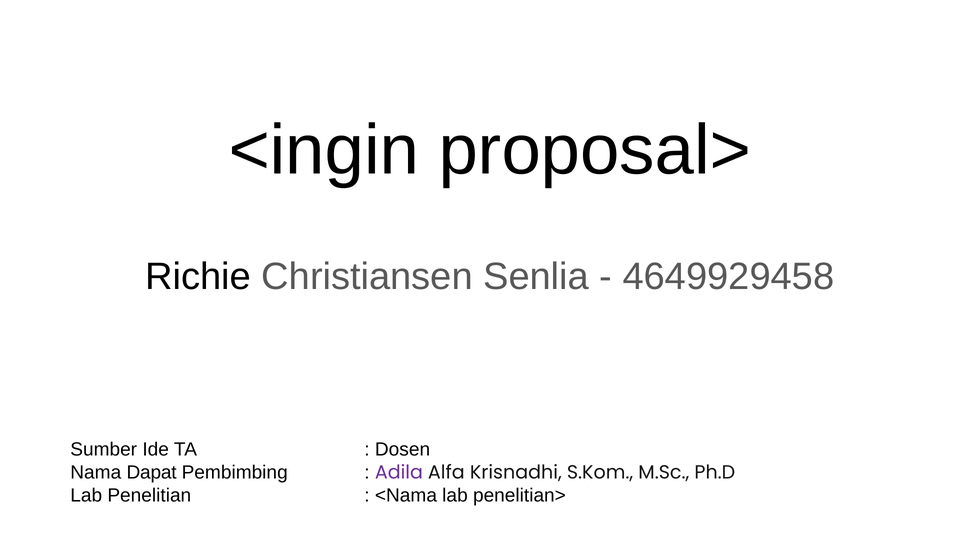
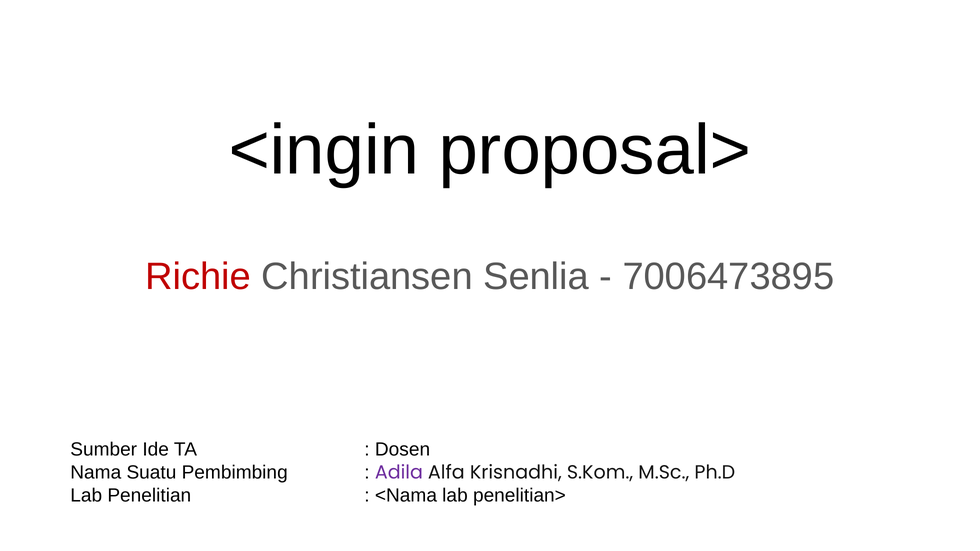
Richie colour: black -> red (198, 277)
4649929458: 4649929458 -> 7006473895 (728, 277)
Dapat: Dapat -> Suatu (151, 473)
